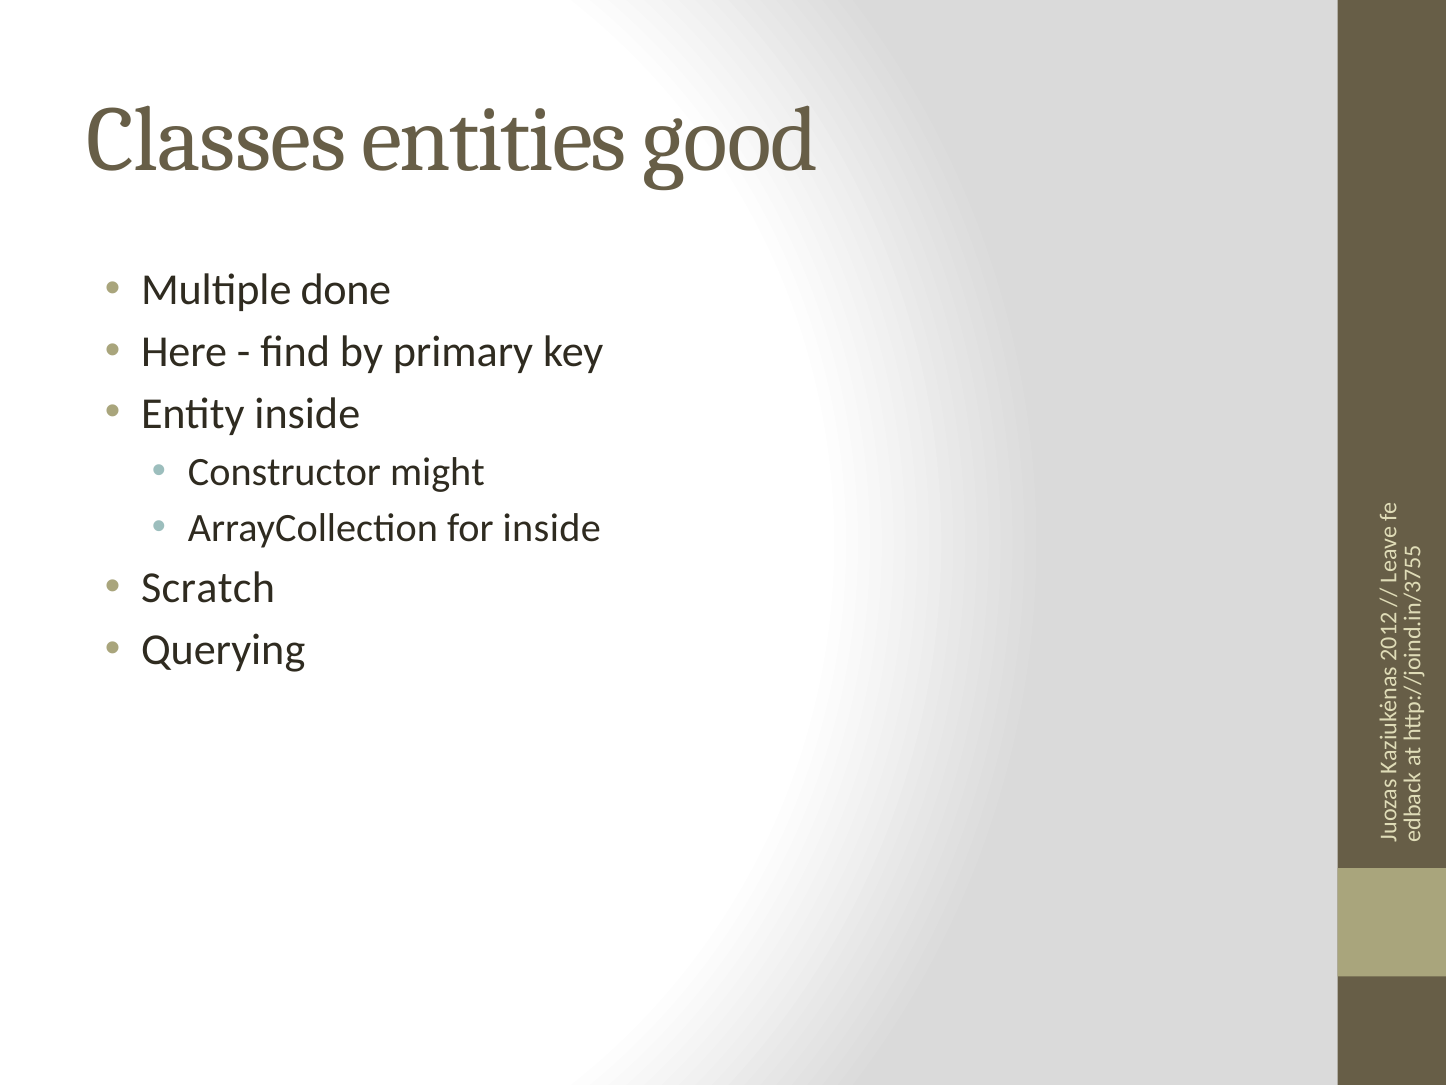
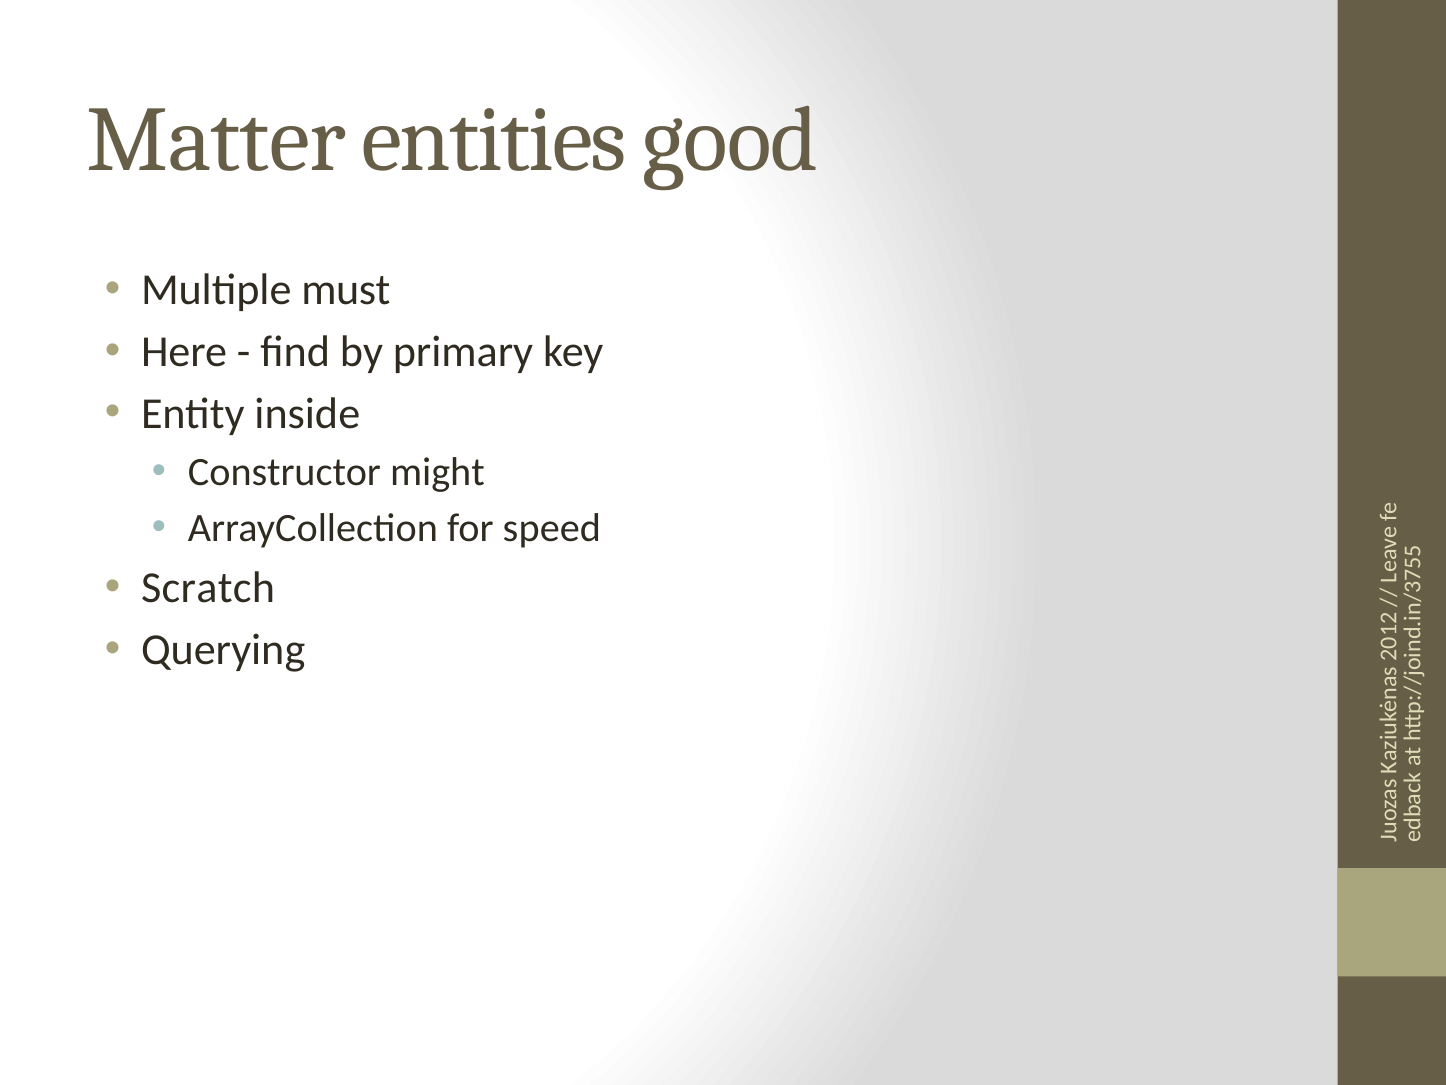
Classes: Classes -> Matter (216, 140)
done: done -> must (346, 290)
for inside: inside -> speed (552, 528)
